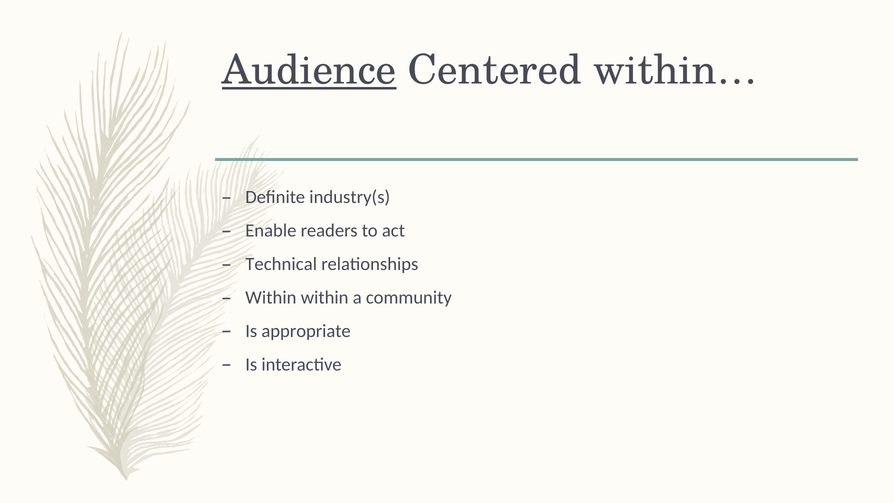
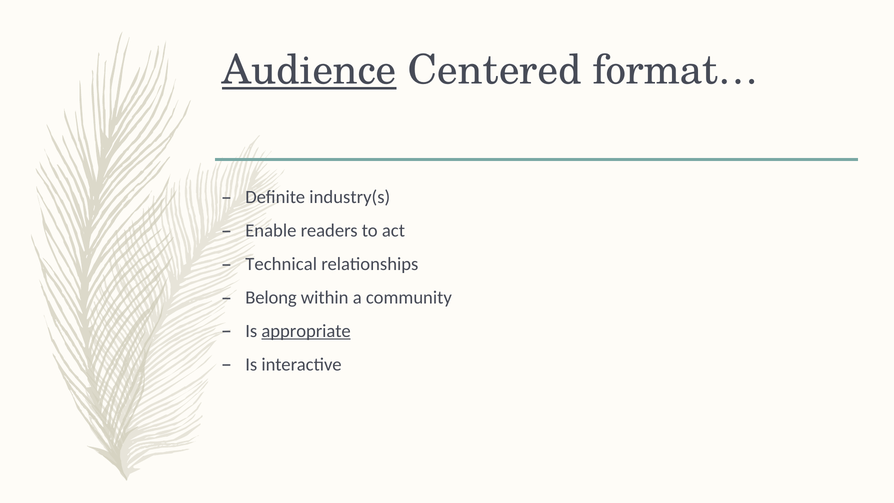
within…: within… -> format… (676, 70)
Within: Within -> Belong (271, 297)
appropriate underline: none -> present (306, 331)
